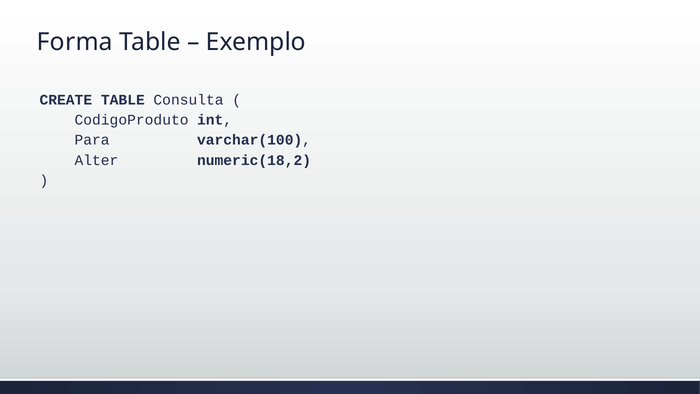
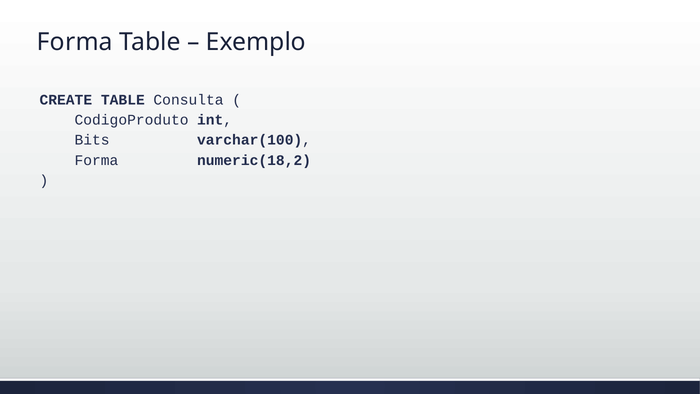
Para: Para -> Bits (92, 140)
Alter: Alter -> Forma (96, 160)
